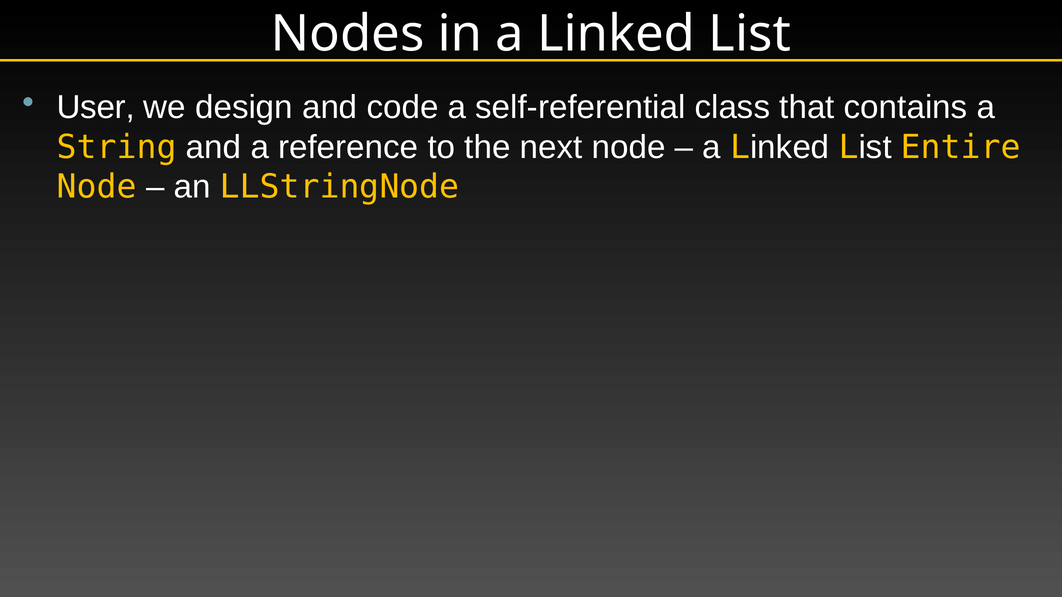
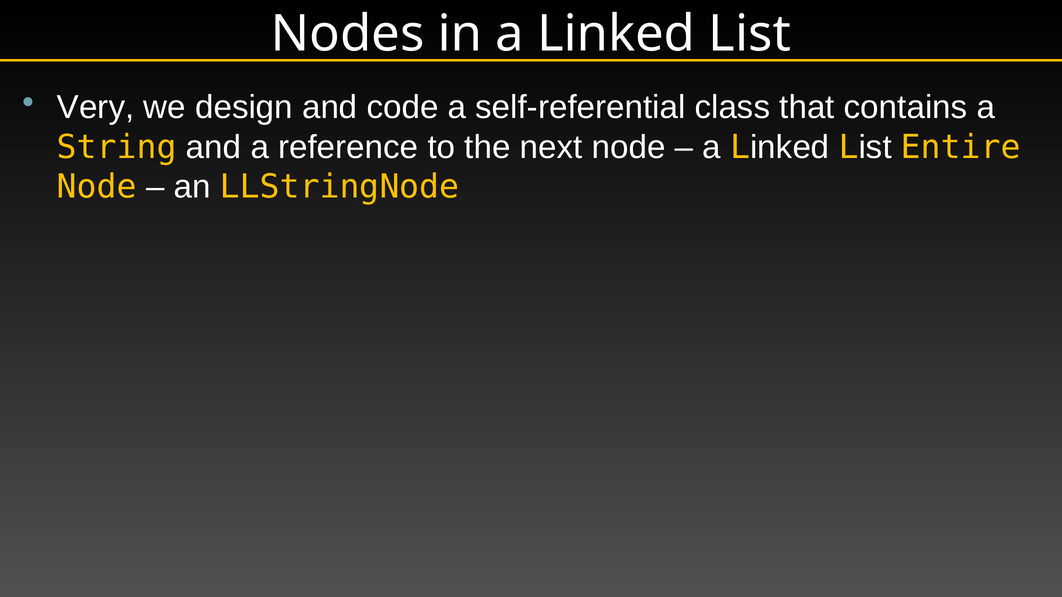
User: User -> Very (96, 107)
